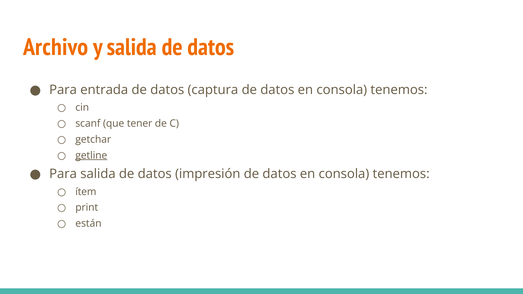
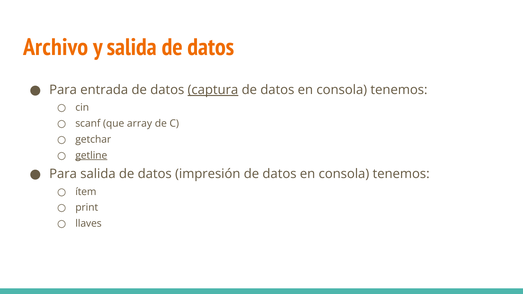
captura underline: none -> present (213, 90)
tener: tener -> array (140, 124)
están: están -> llaves (88, 224)
